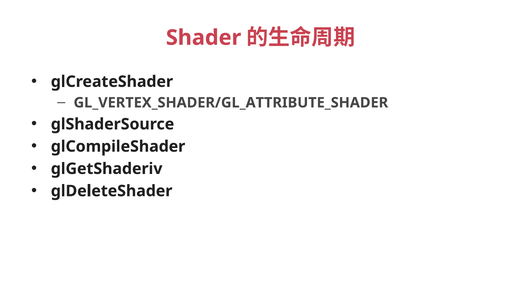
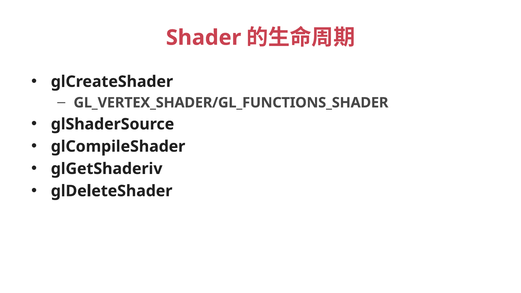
GL_VERTEX_SHADER/GL_ATTRIBUTE_SHADER: GL_VERTEX_SHADER/GL_ATTRIBUTE_SHADER -> GL_VERTEX_SHADER/GL_FUNCTIONS_SHADER (231, 103)
